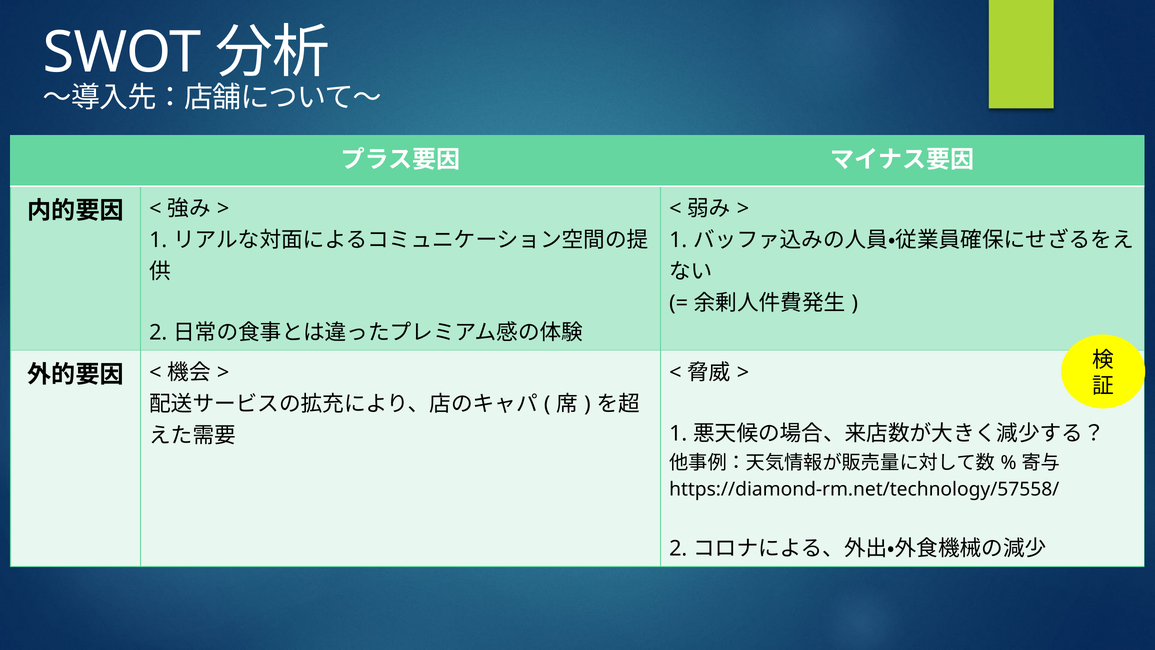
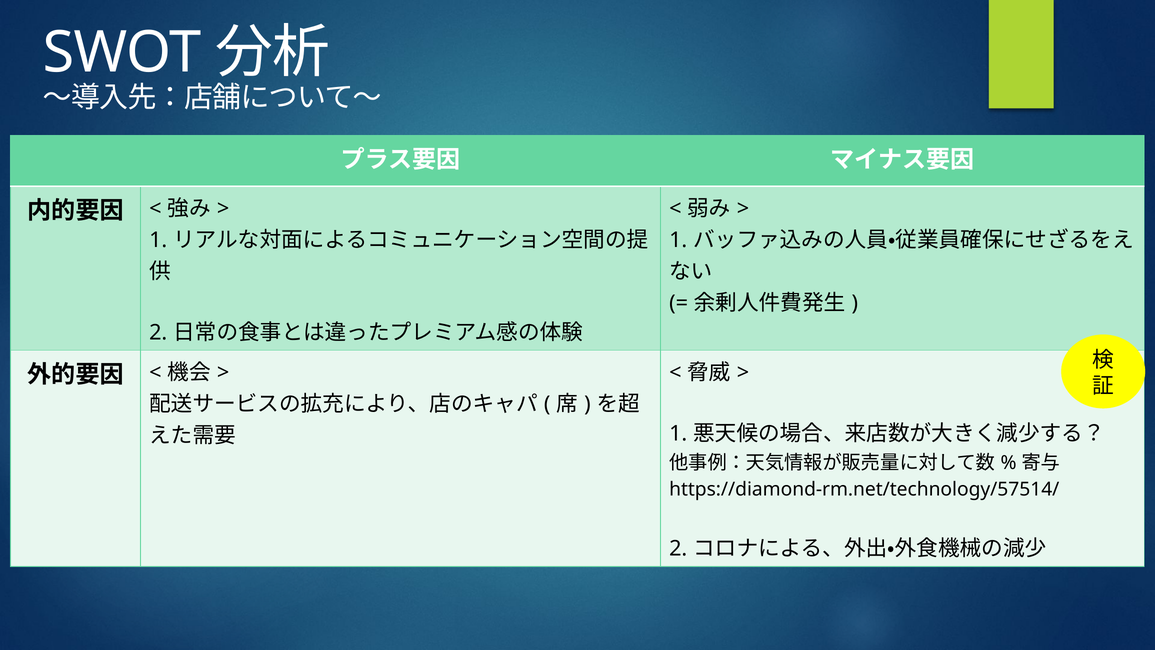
https://diamond-rm.net/technology/57558/: https://diamond-rm.net/technology/57558/ -> https://diamond-rm.net/technology/57514/ (864, 489)
